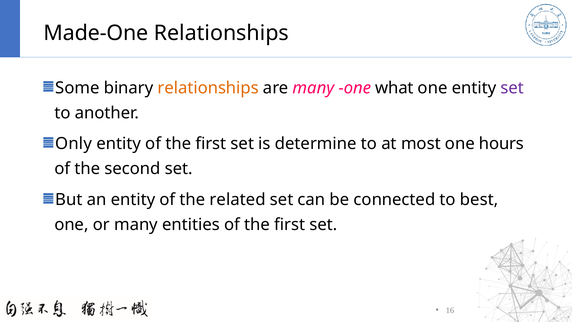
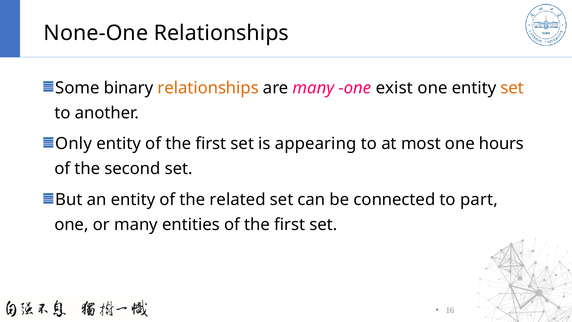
Made-One: Made-One -> None-One (96, 33)
what: what -> exist (394, 88)
set colour: purple -> orange (512, 88)
determine: determine -> appearing (316, 144)
best: best -> part (479, 200)
